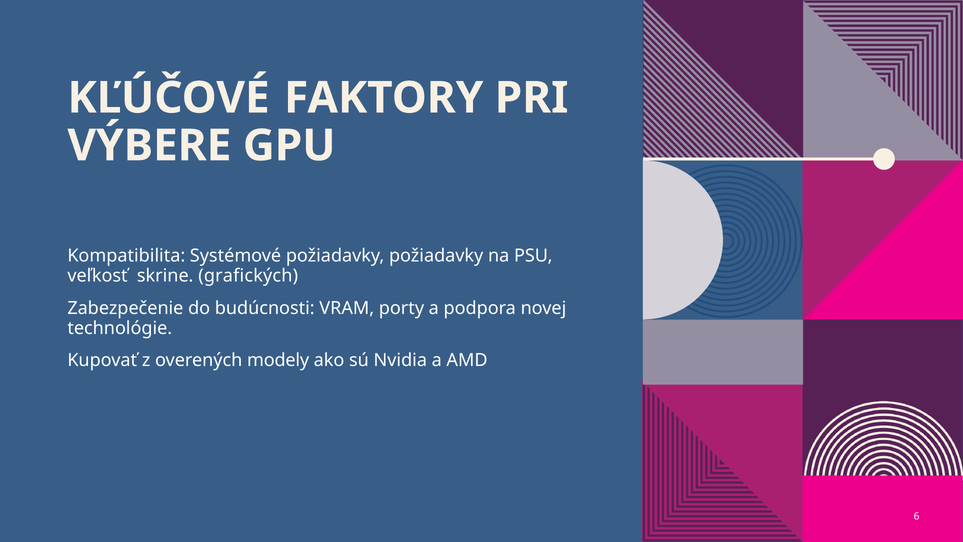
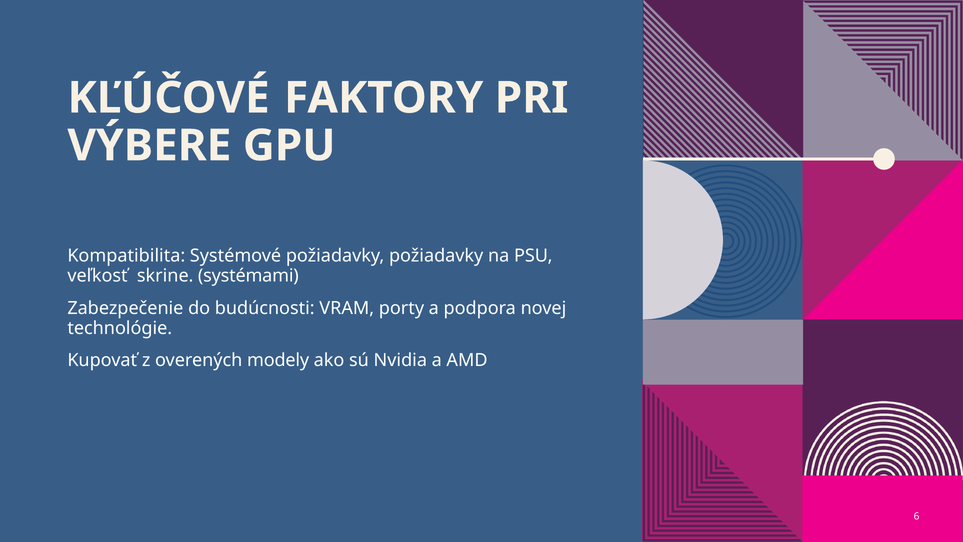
grafických: grafických -> systémami (248, 276)
